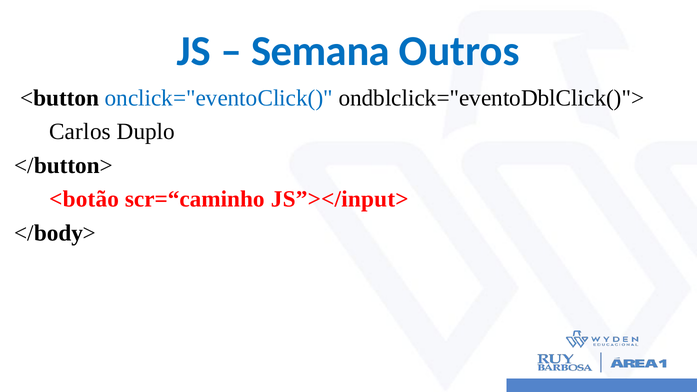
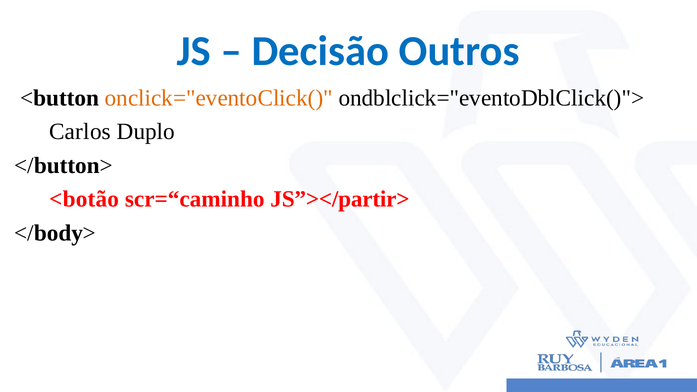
Semana: Semana -> Decisão (320, 51)
onclick="eventoClick( colour: blue -> orange (219, 98)
JS”></input>: JS”></input> -> JS”></partir> (340, 199)
